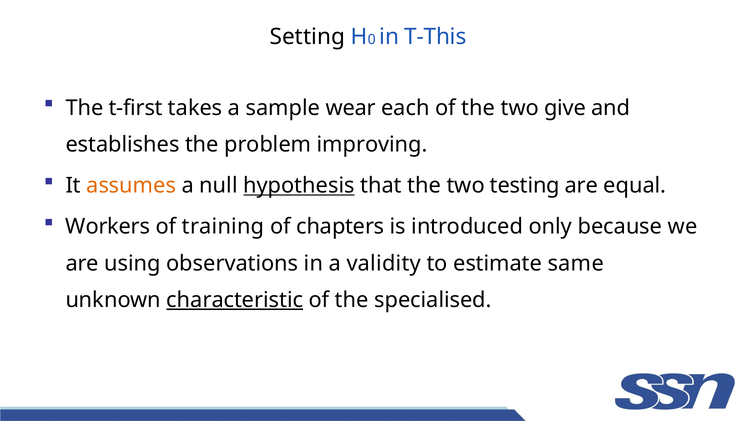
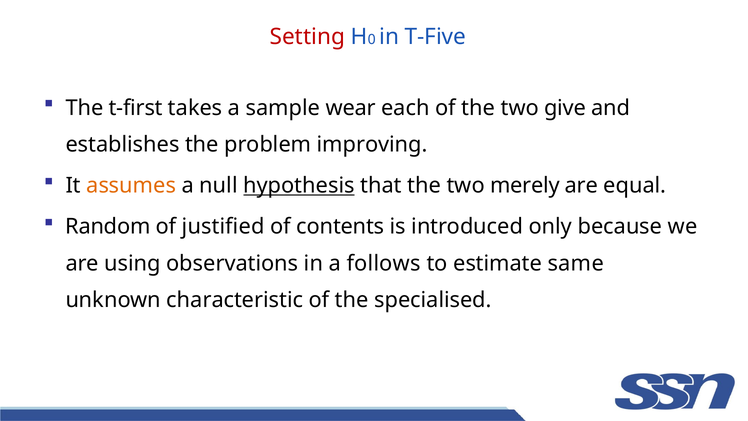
Setting colour: black -> red (307, 37)
T-This: T-This -> T-Five (435, 37)
testing: testing -> merely (525, 185)
Workers: Workers -> Random (108, 226)
training: training -> justified (223, 226)
chapters: chapters -> contents (340, 226)
validity: validity -> follows (384, 263)
characteristic underline: present -> none (235, 300)
